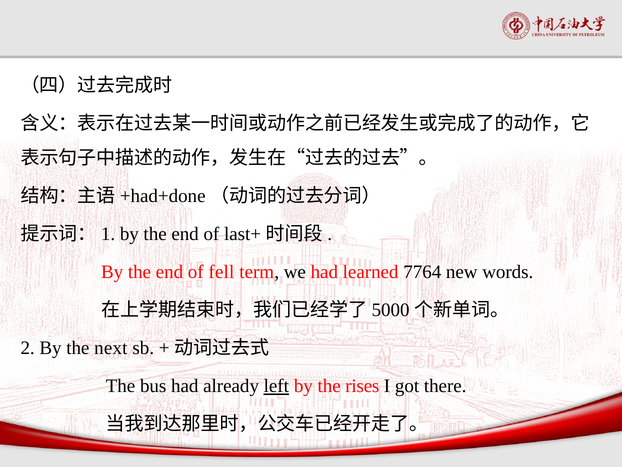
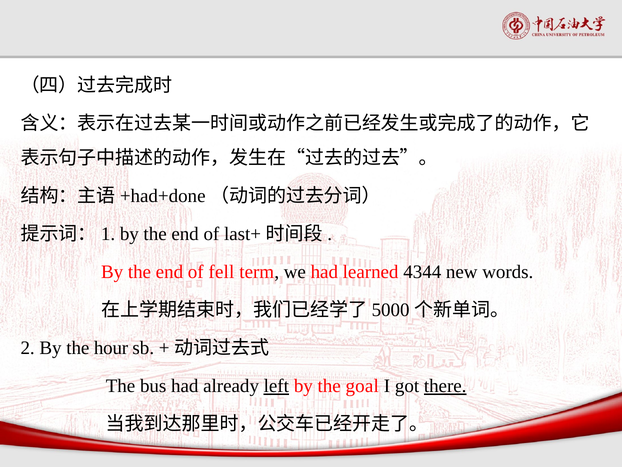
7764: 7764 -> 4344 (422, 272)
next: next -> hour (111, 348)
rises: rises -> goal (362, 386)
there underline: none -> present (445, 386)
